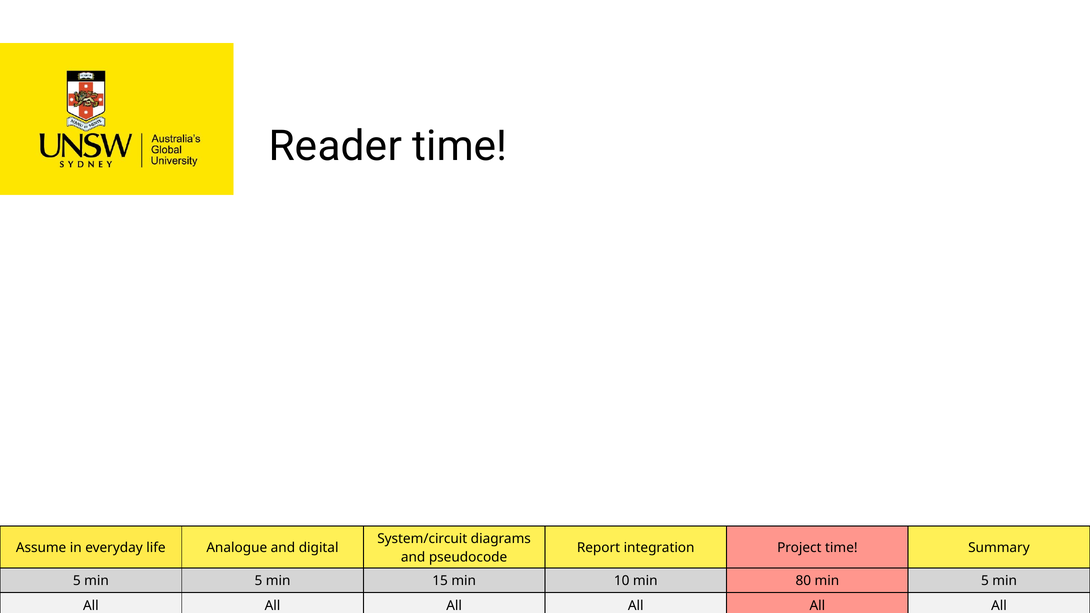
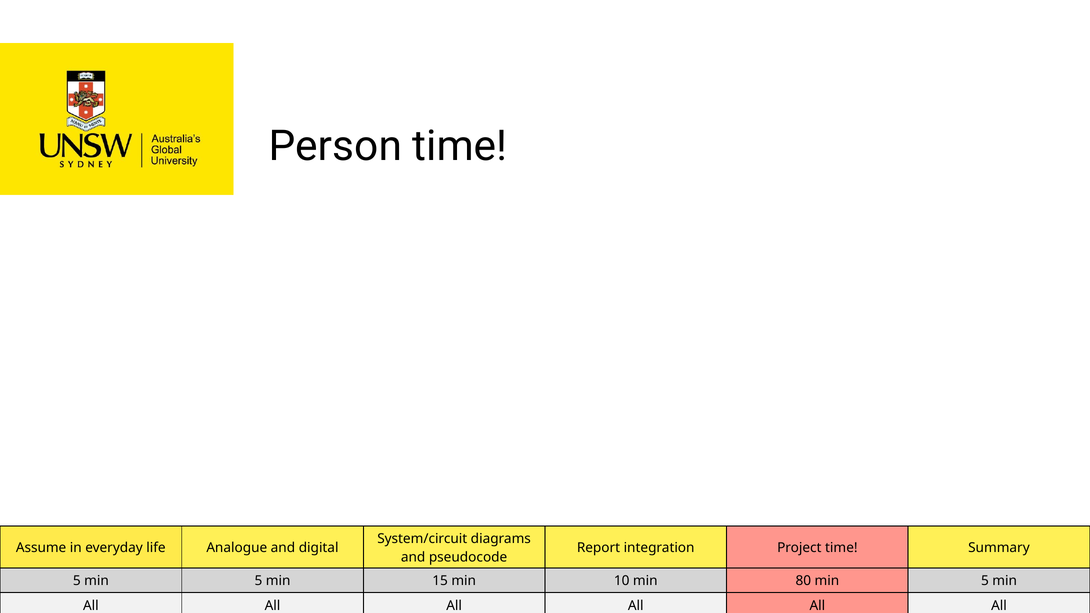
Reader: Reader -> Person (335, 146)
